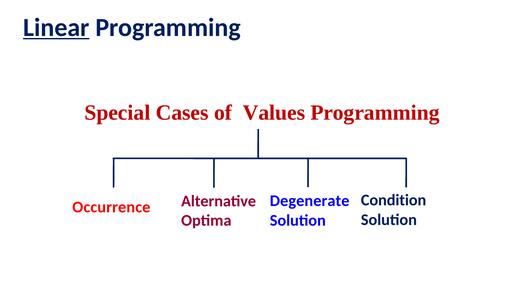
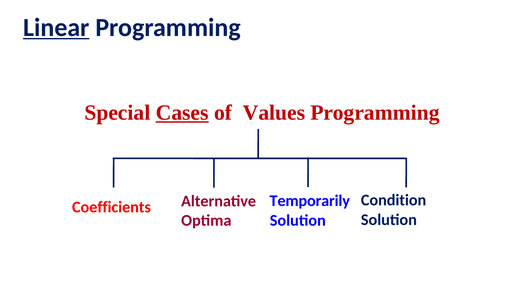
Cases underline: none -> present (182, 112)
Degenerate: Degenerate -> Temporarily (310, 201)
Occurrence: Occurrence -> Coefficients (111, 207)
